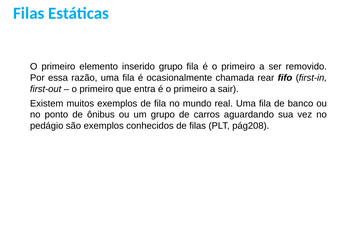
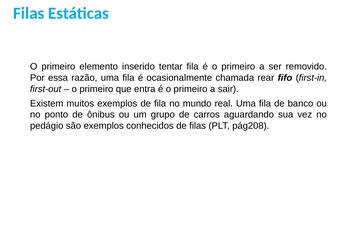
inserido grupo: grupo -> tentar (171, 67)
